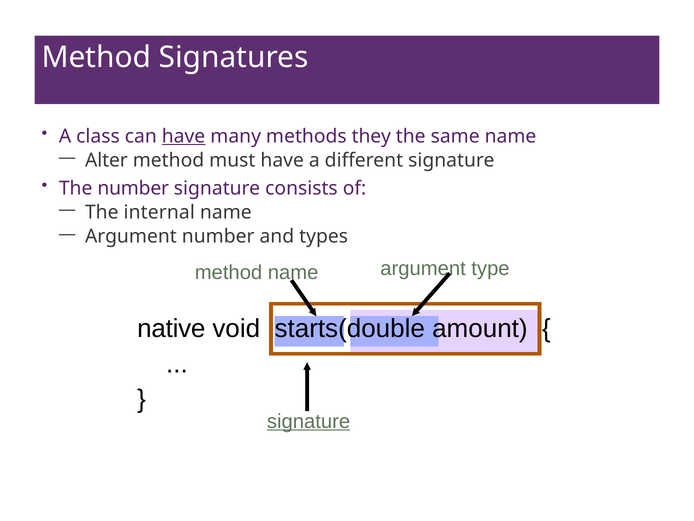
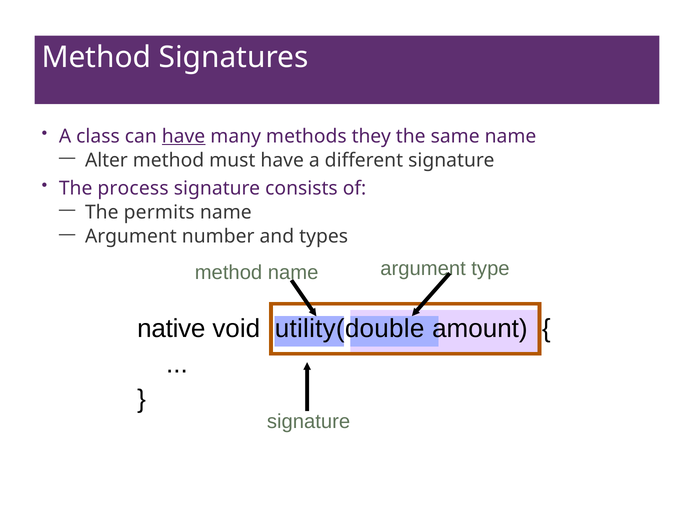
The number: number -> process (133, 188)
internal: internal -> permits (159, 212)
starts(double: starts(double -> utility(double (350, 329)
signature underline: present -> none (309, 421)
